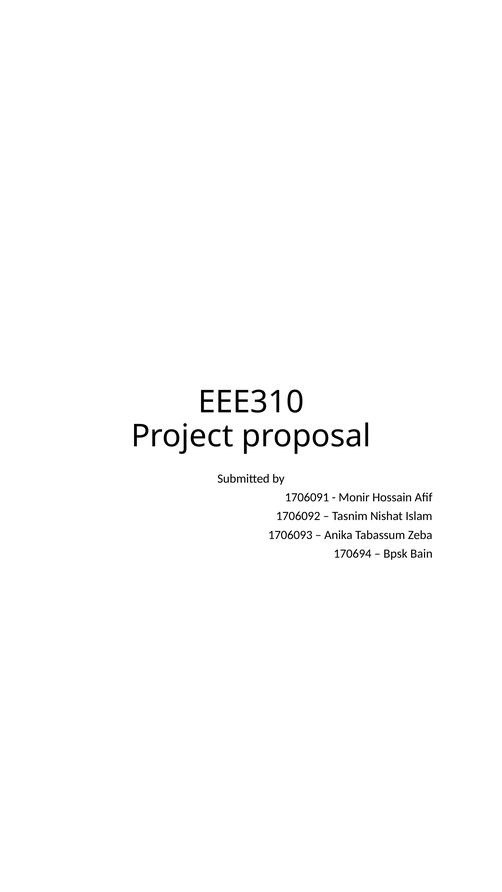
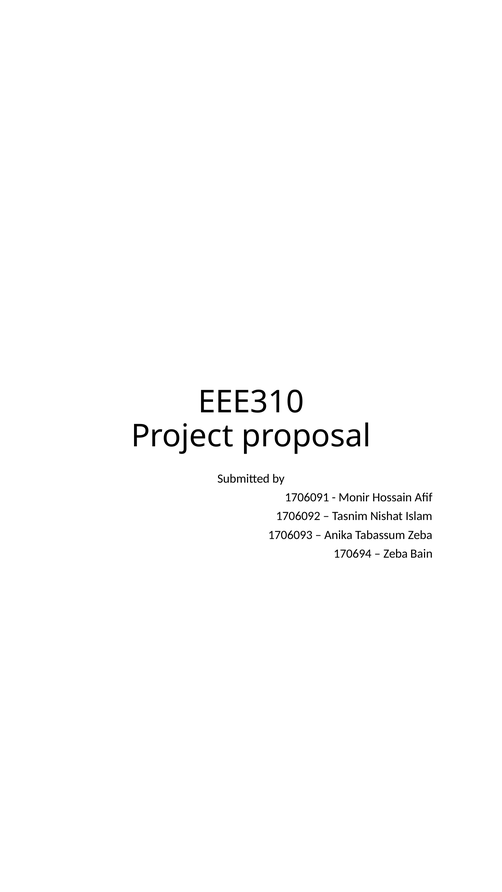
Bpsk: Bpsk -> Zeba (396, 554)
